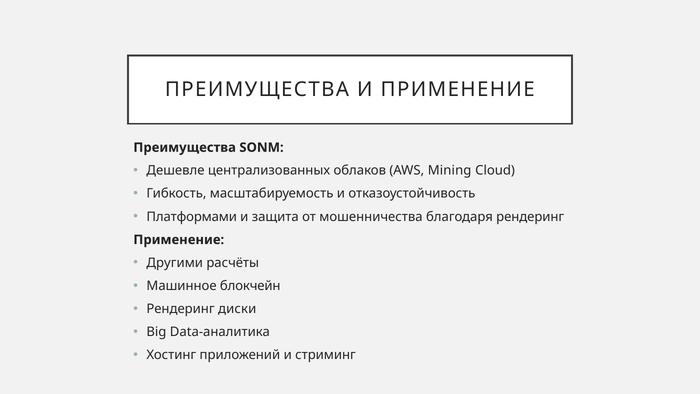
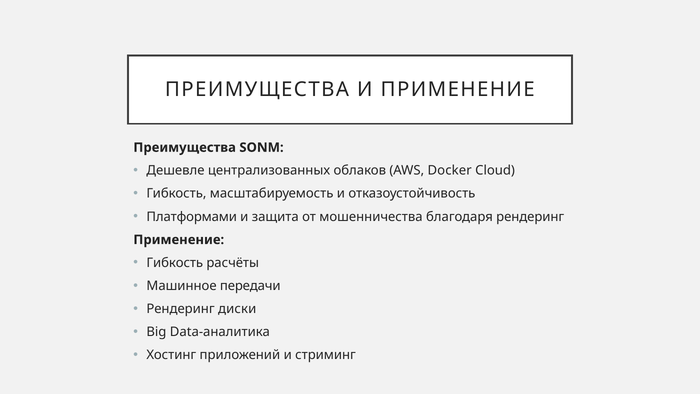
Mining: Mining -> Docker (450, 170)
Другими: Другими -> Гибкость (175, 263)
блокчейн: блокчейн -> передачи (250, 286)
